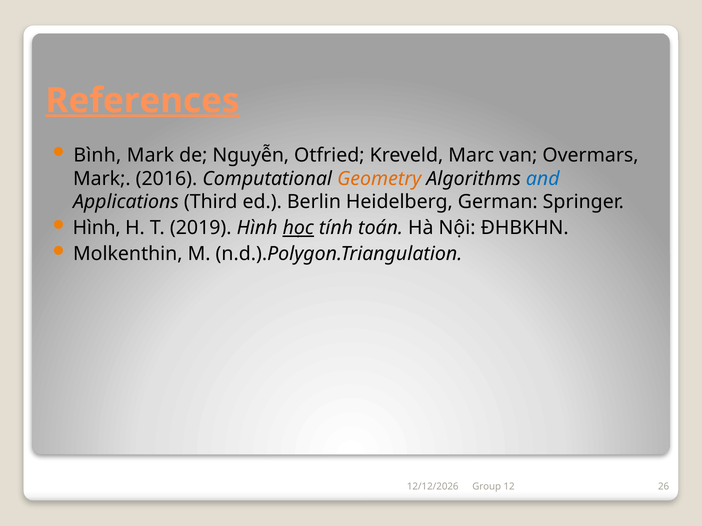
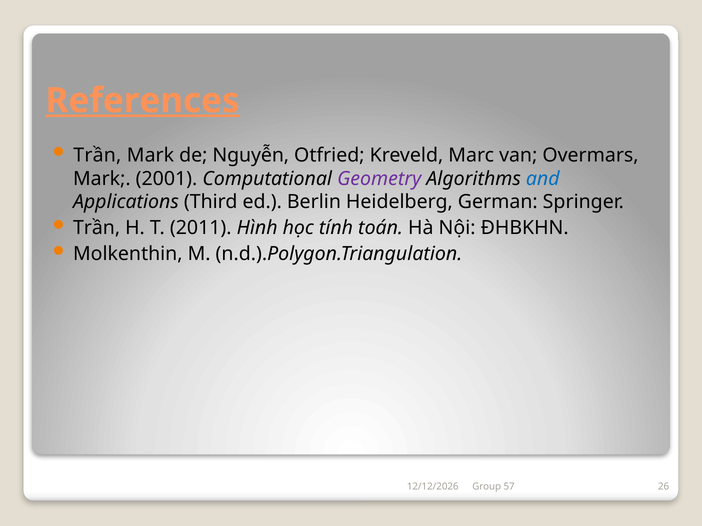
Bình: Bình -> Trần (97, 155)
2016: 2016 -> 2001 (167, 179)
Geometry colour: orange -> purple (379, 179)
Hình: Hình -> Trần (97, 228)
2019: 2019 -> 2011 (201, 228)
học underline: present -> none (298, 228)
12: 12 -> 57 (509, 487)
